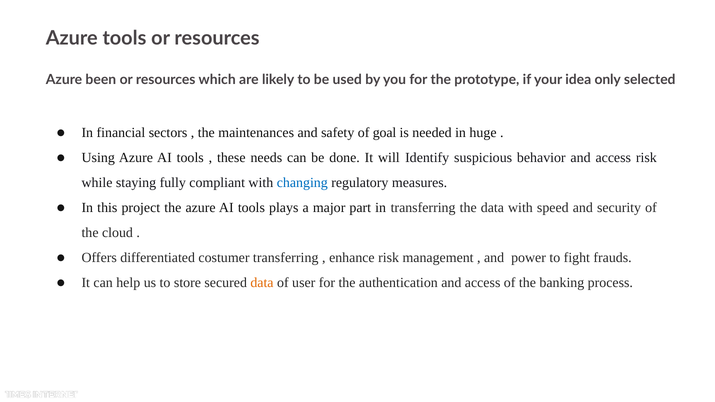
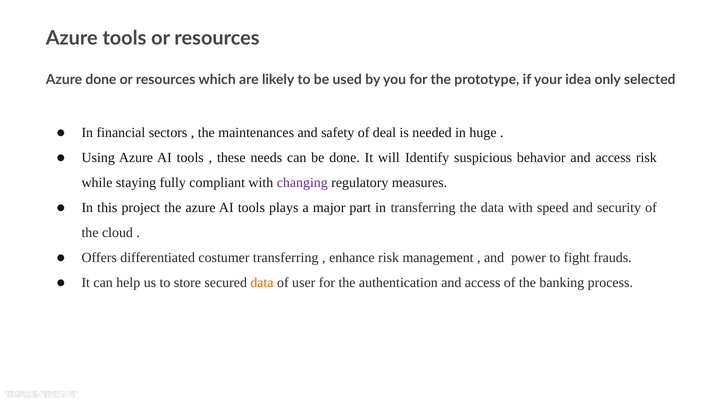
Azure been: been -> done (101, 79)
goal: goal -> deal (384, 133)
changing colour: blue -> purple (302, 183)
